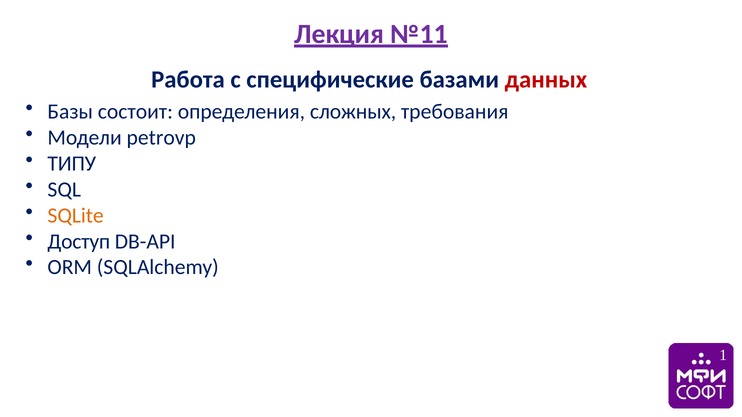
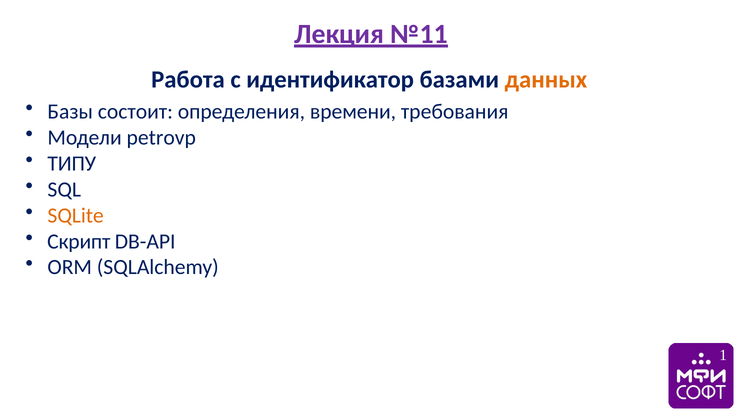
специфические: специфические -> идентификатор (330, 79)
данных colour: red -> orange (546, 79)
сложных: сложных -> времени (353, 112)
Доступ: Доступ -> Скрипт (79, 242)
